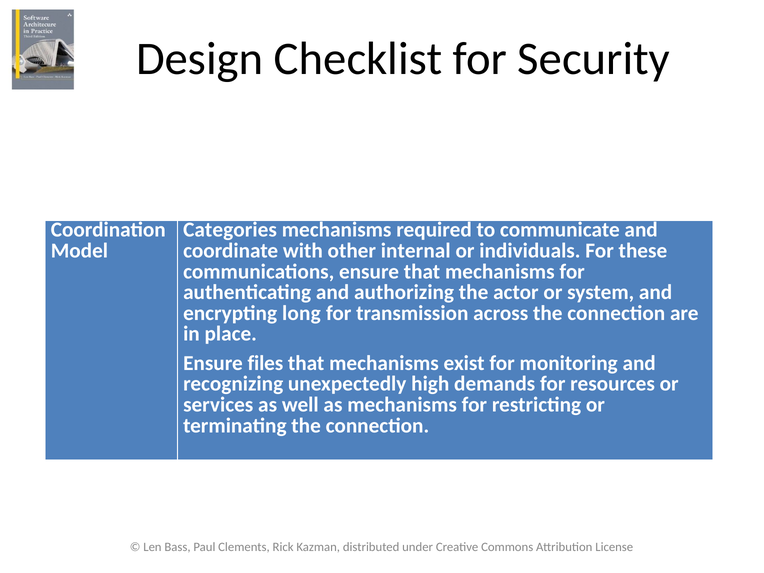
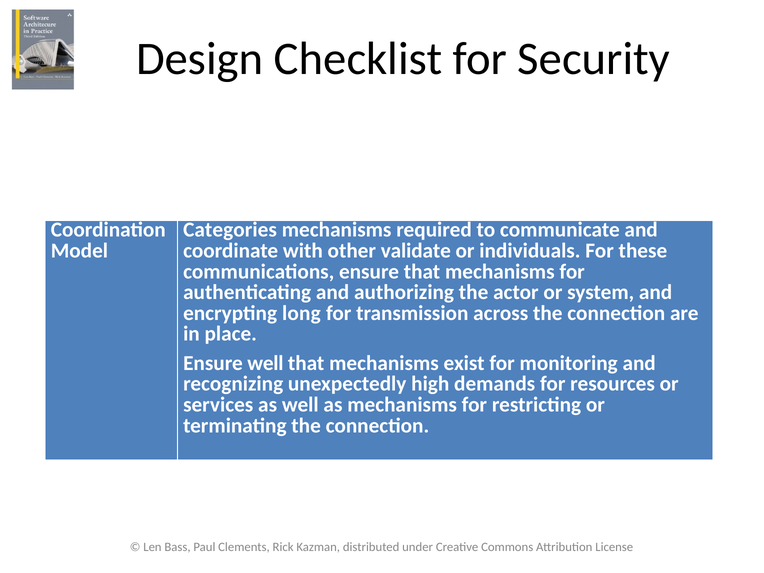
internal: internal -> validate (416, 251)
Ensure files: files -> well (265, 363)
